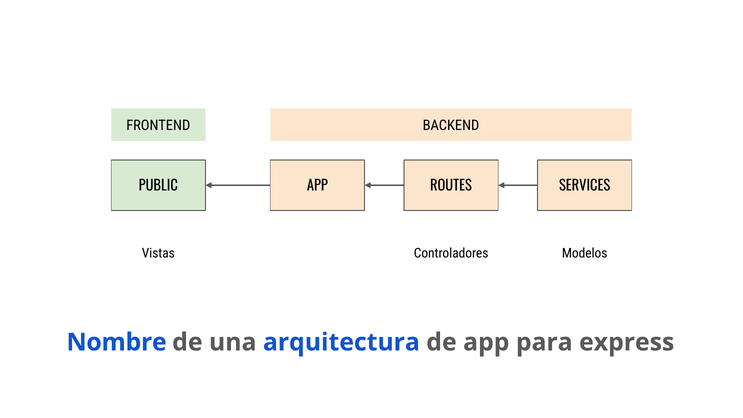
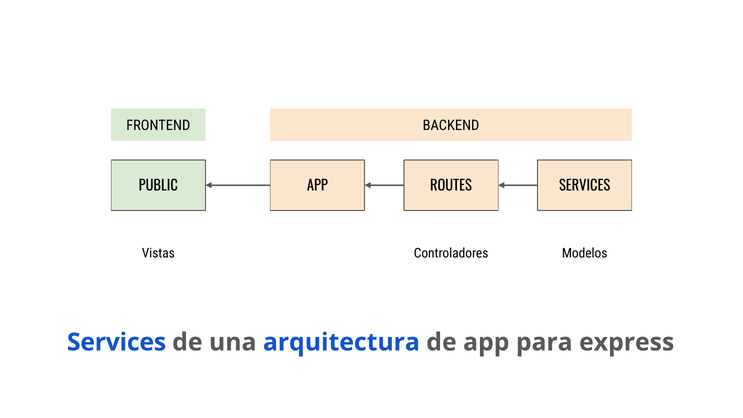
Nombre: Nombre -> Services (117, 342)
